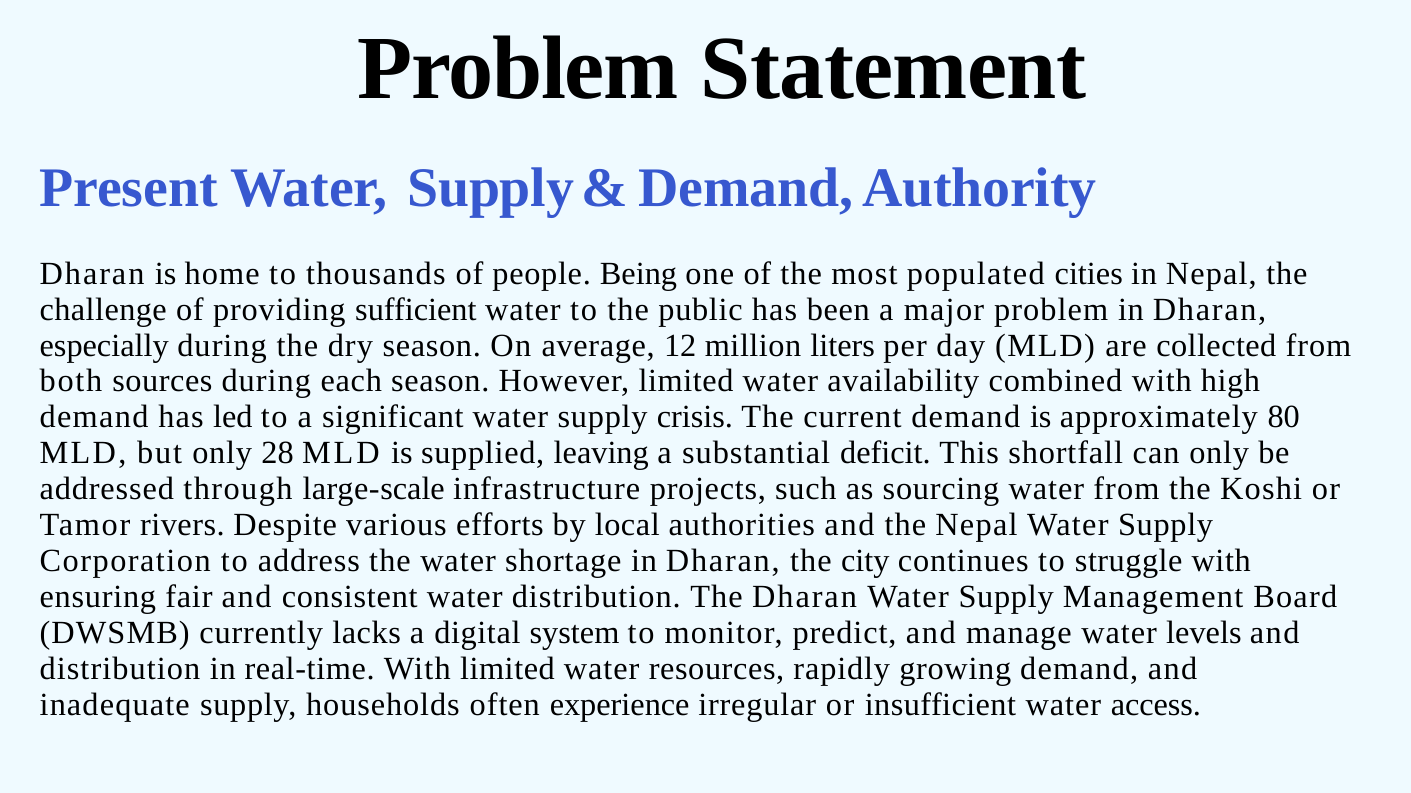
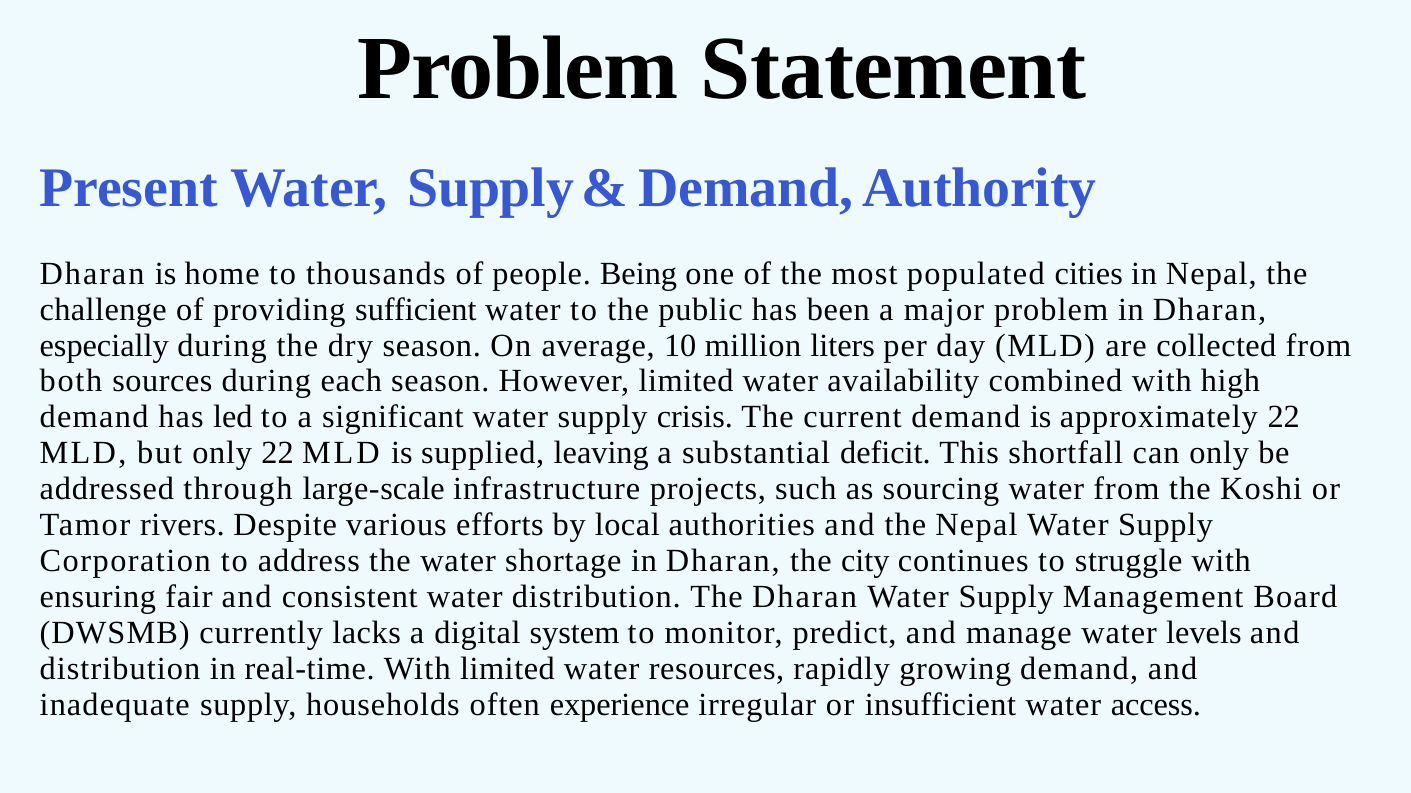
12: 12 -> 10 (680, 346)
approximately 80: 80 -> 22 (1284, 418)
only 28: 28 -> 22 (278, 454)
